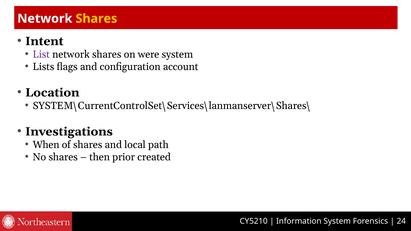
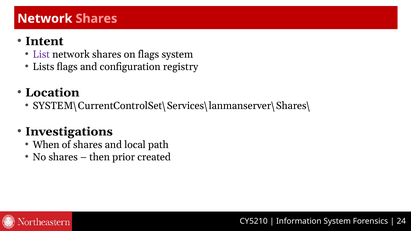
Shares colour: yellow -> pink (96, 19)
on were: were -> flags (148, 54)
account: account -> registry (181, 67)
